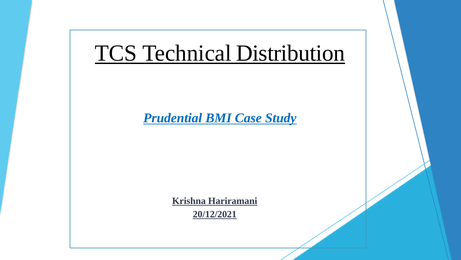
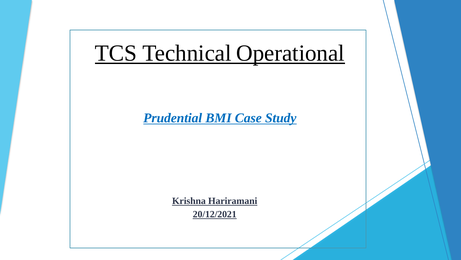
Distribution: Distribution -> Operational (290, 53)
